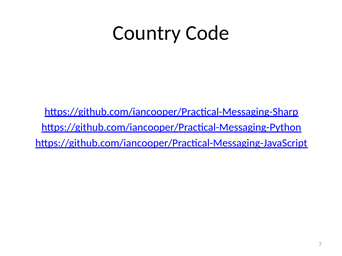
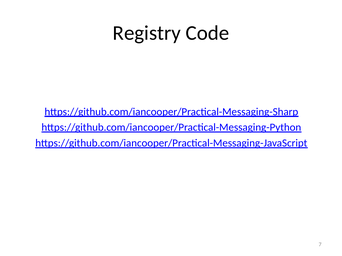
Country: Country -> Registry (147, 33)
